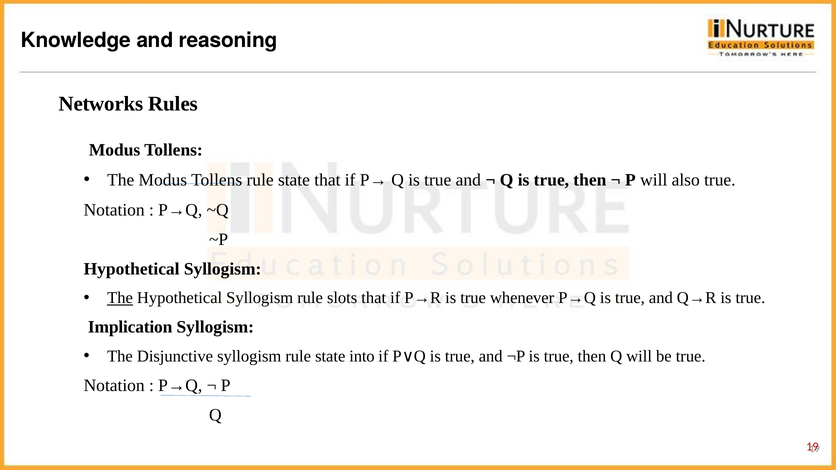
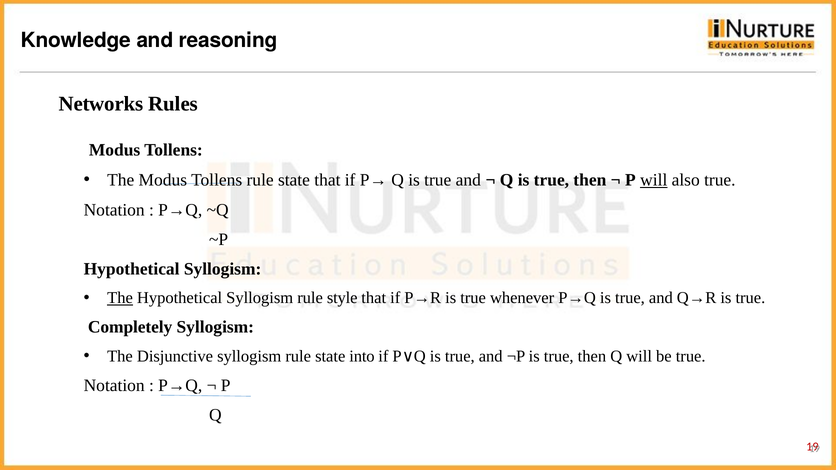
will underline: none -> present (654, 180)
slots: slots -> style (342, 298)
Implication: Implication -> Completely (130, 327)
